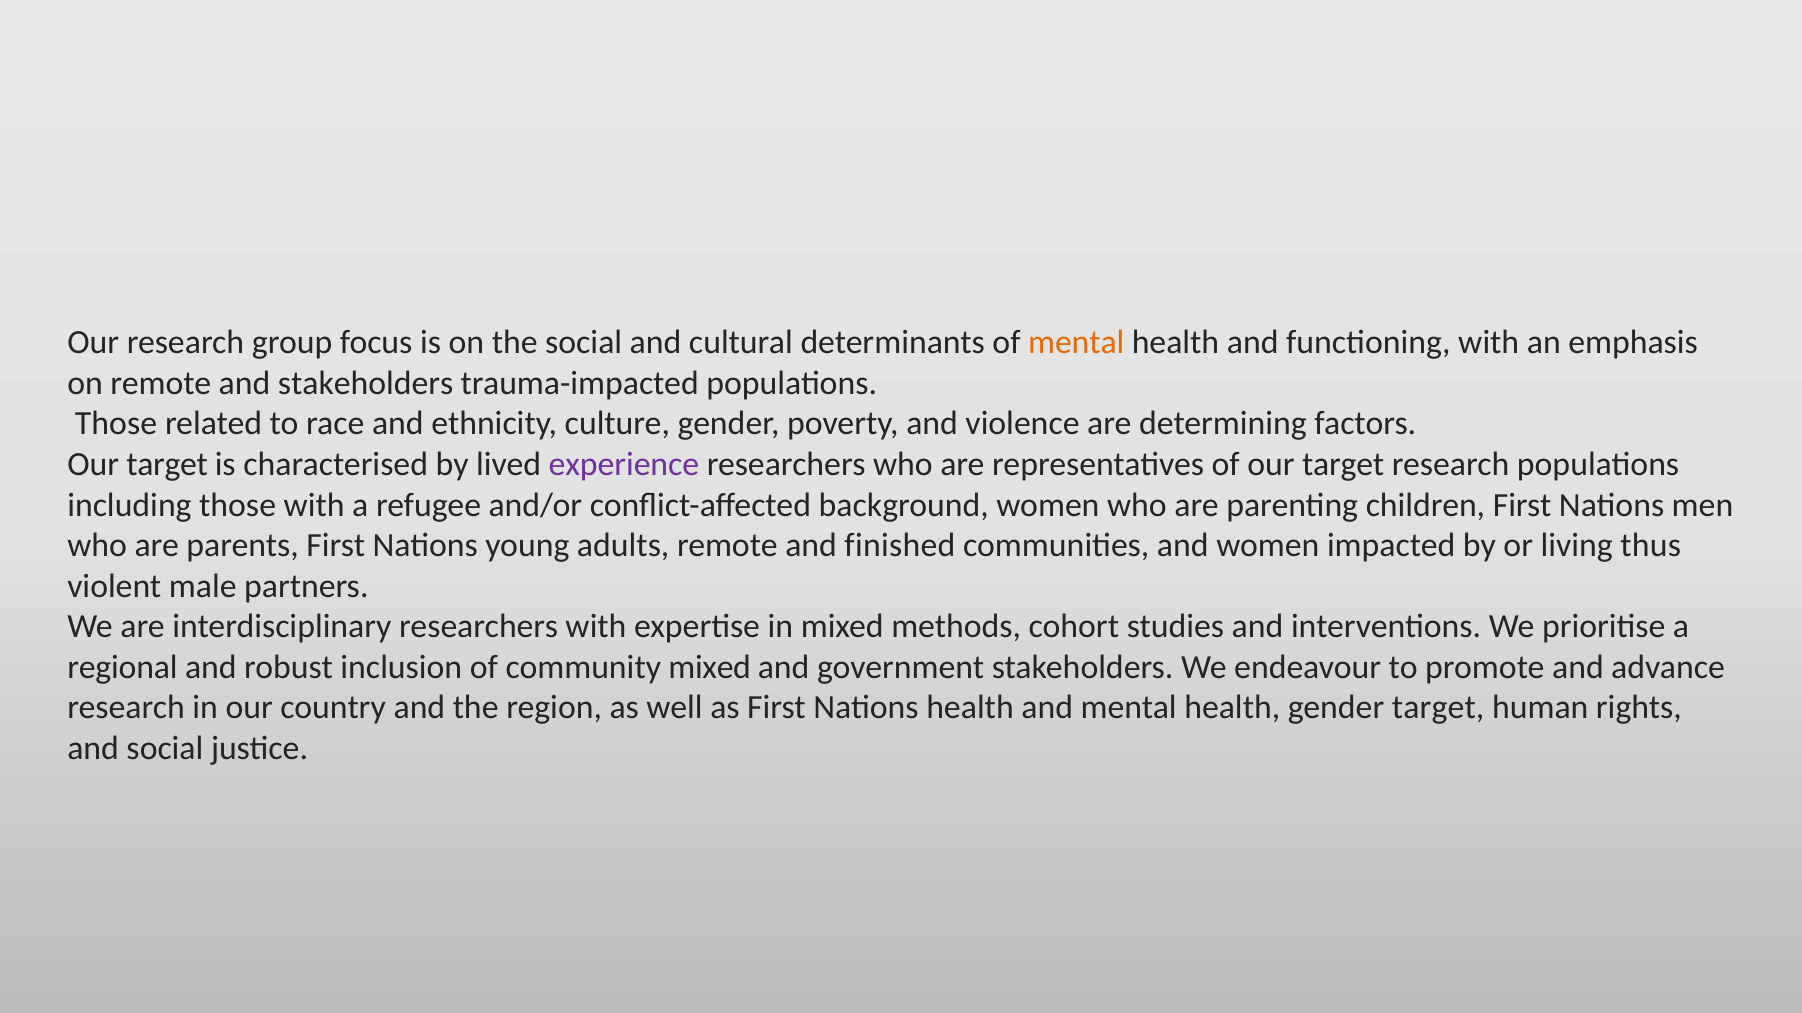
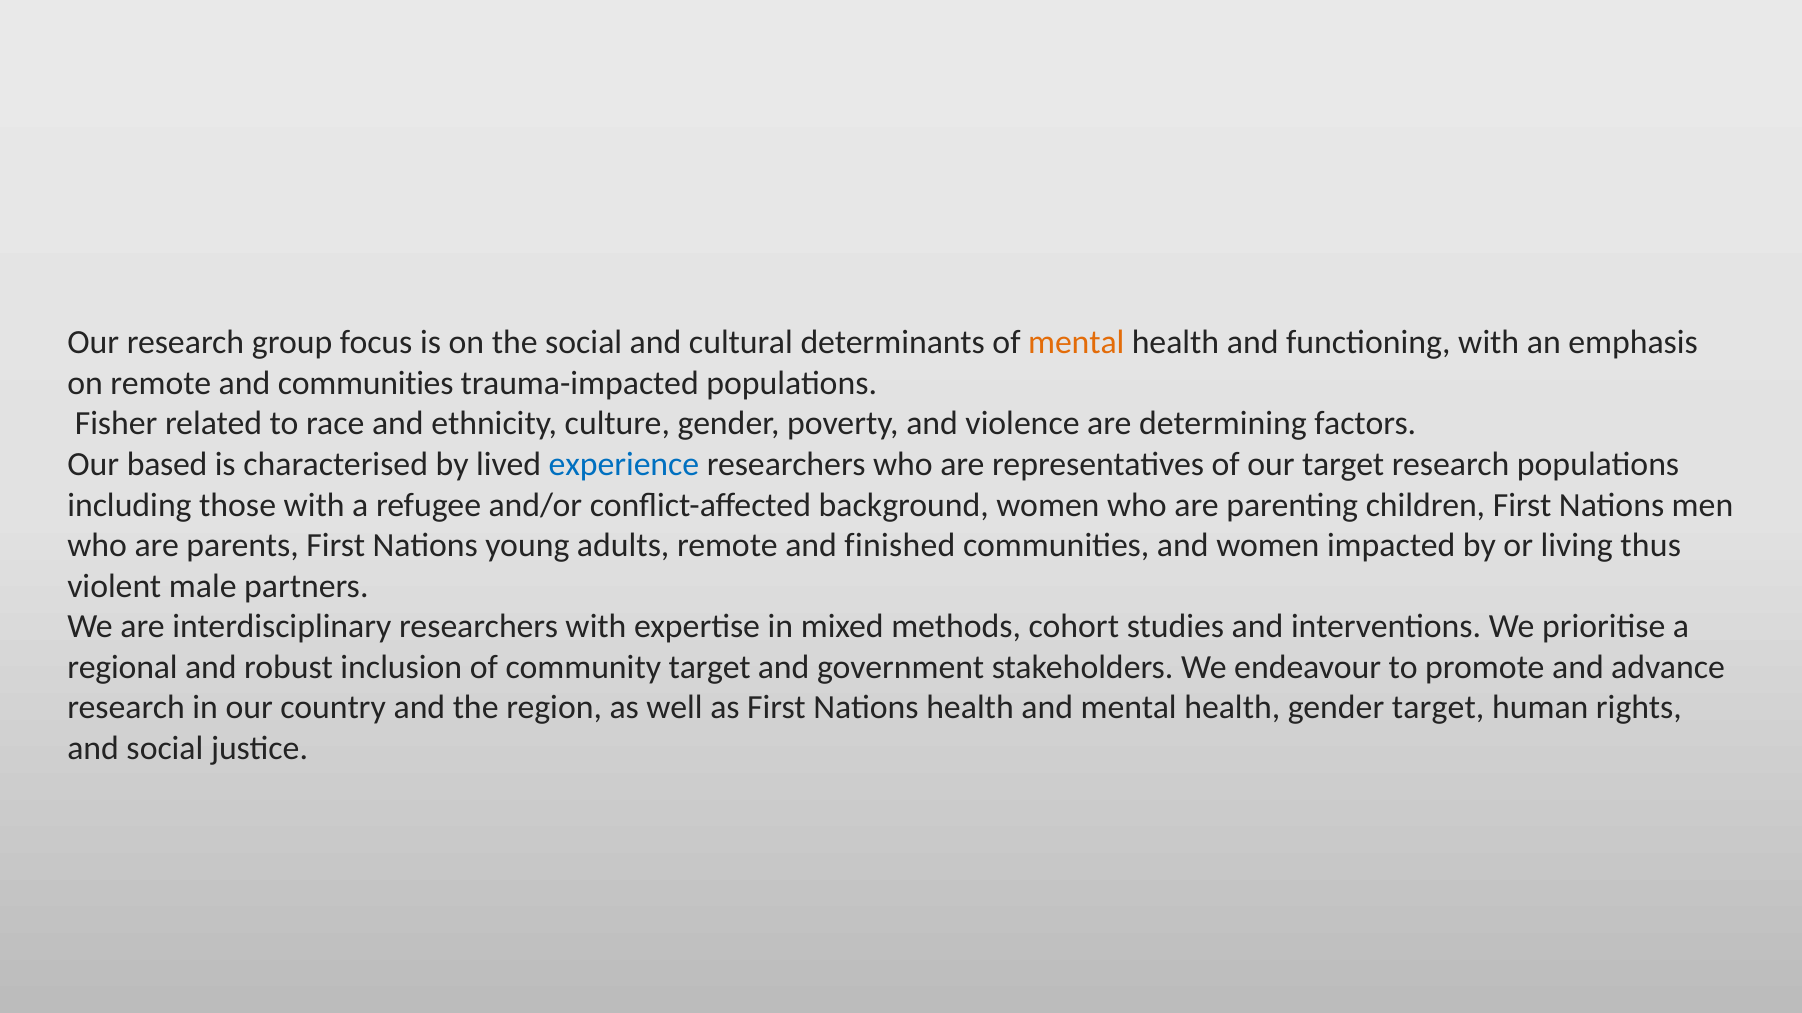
and stakeholders: stakeholders -> communities (366, 384)
Those: Those -> Fisher (116, 424)
target: target -> based (167, 465)
experience colour: purple -> blue (624, 465)
community mixed: mixed -> target (710, 667)
